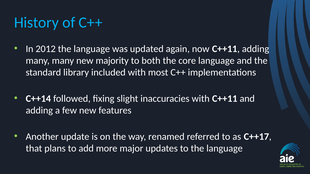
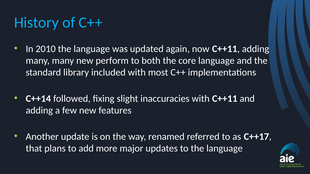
2012: 2012 -> 2010 (46, 49)
majority: majority -> perform (112, 61)
